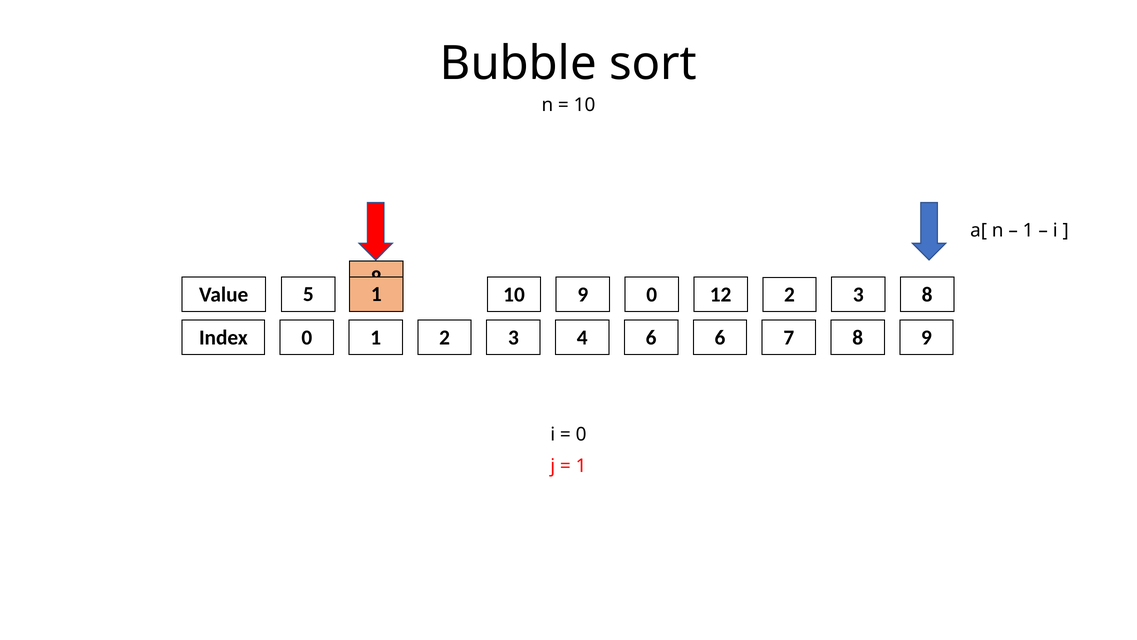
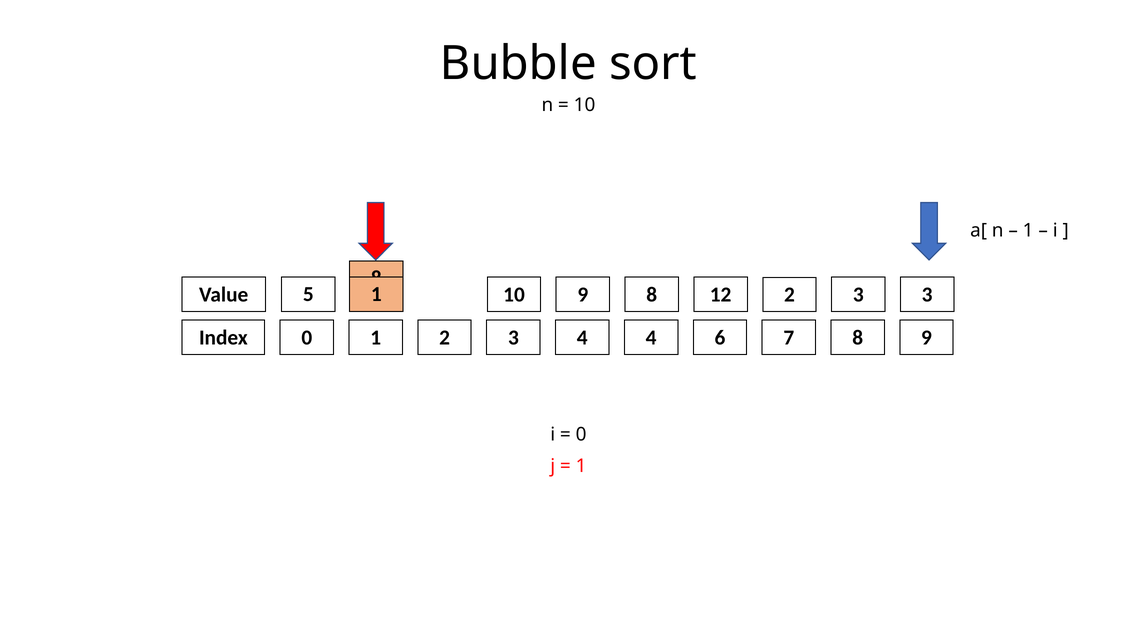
9 0: 0 -> 8 (652, 294)
3 8: 8 -> 3 (927, 294)
4 6: 6 -> 4 (651, 337)
